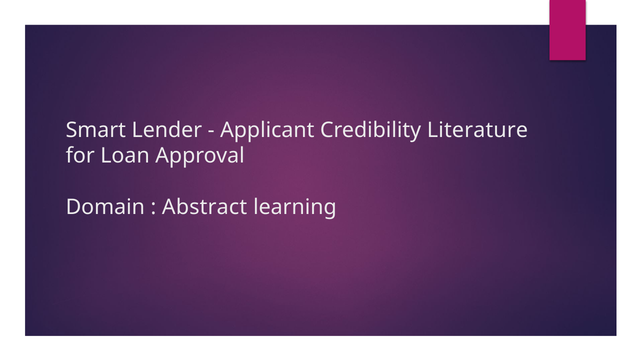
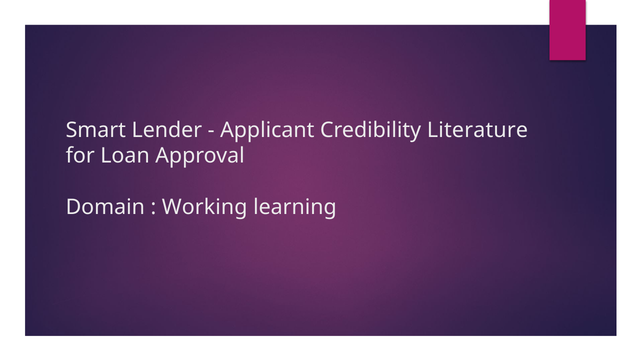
Abstract: Abstract -> Working (205, 207)
